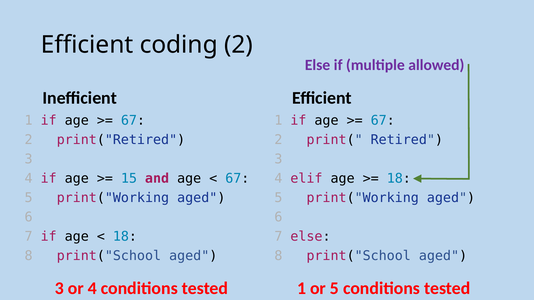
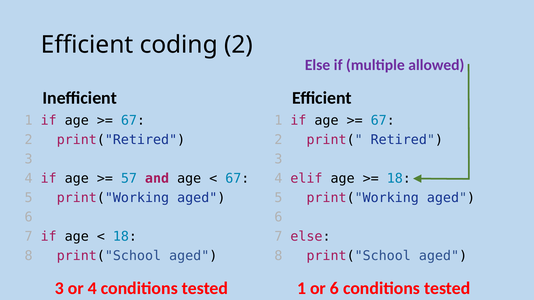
15: 15 -> 57 (129, 179)
or 5: 5 -> 6 (334, 289)
